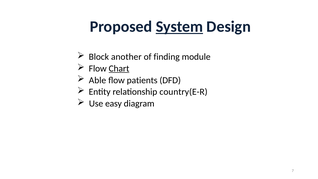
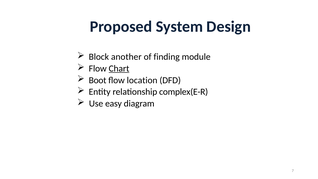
System underline: present -> none (179, 27)
Able: Able -> Boot (98, 80)
patients: patients -> location (142, 80)
country(E-R: country(E-R -> complex(E-R (184, 92)
